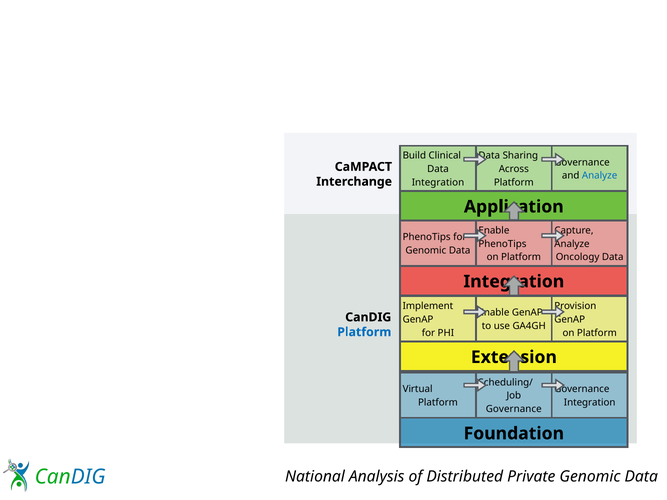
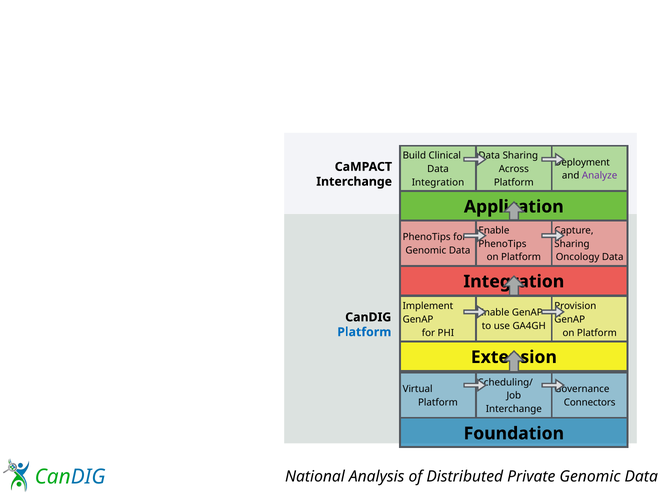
Governance: Governance -> Deployment (582, 162)
Analyze colour: blue -> purple (600, 176)
Analyze: Analyze -> Sharing (572, 244)
Integration: Integration -> Connectors (590, 403)
Governance: Governance -> Interchange (514, 409)
